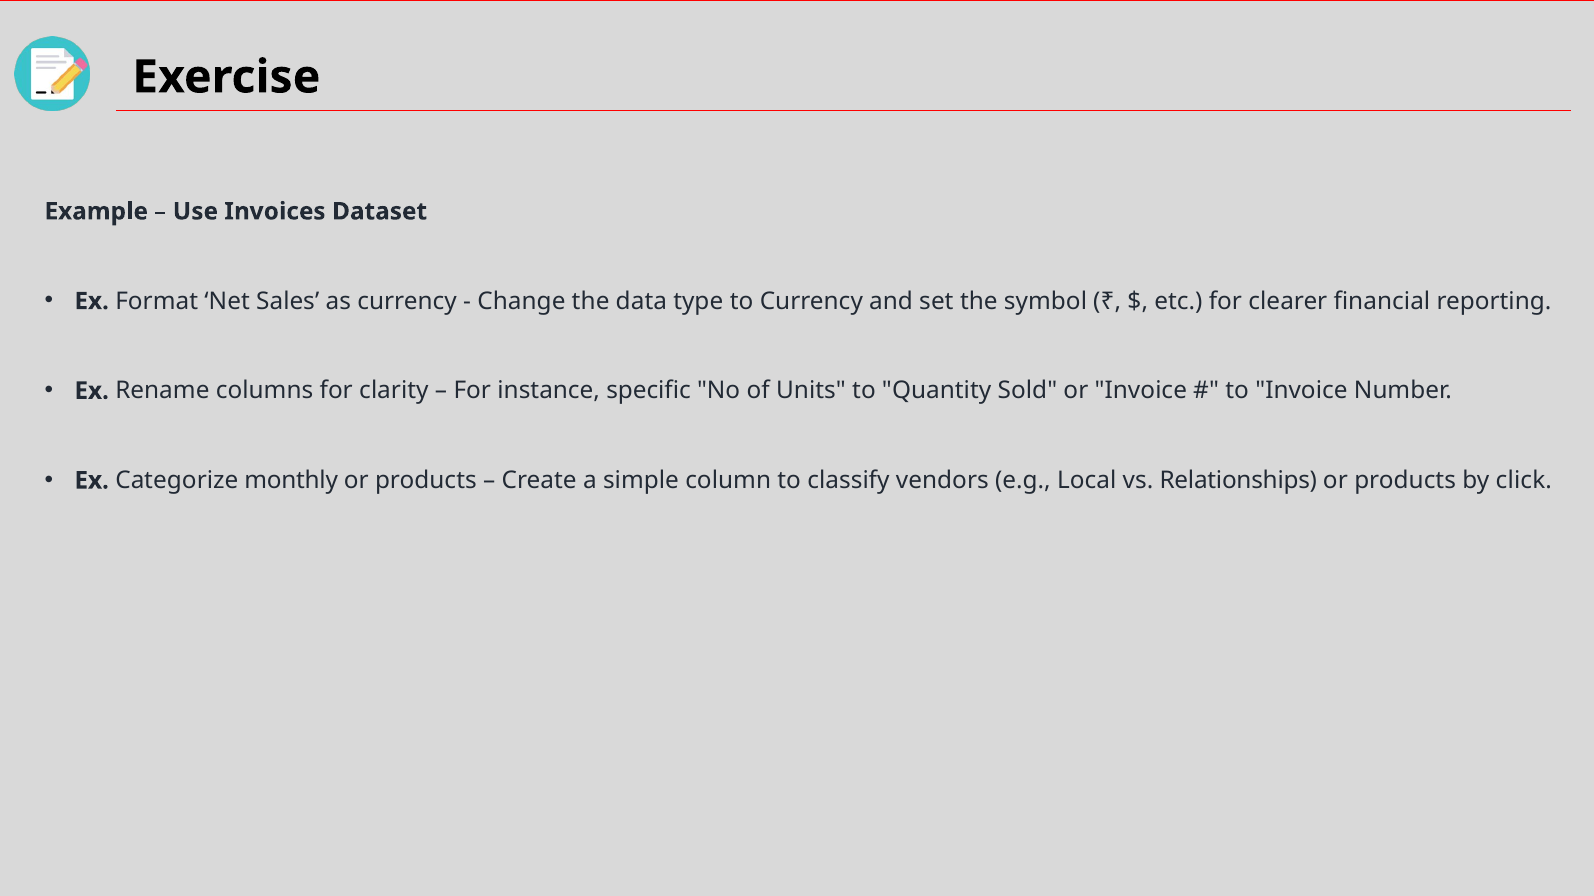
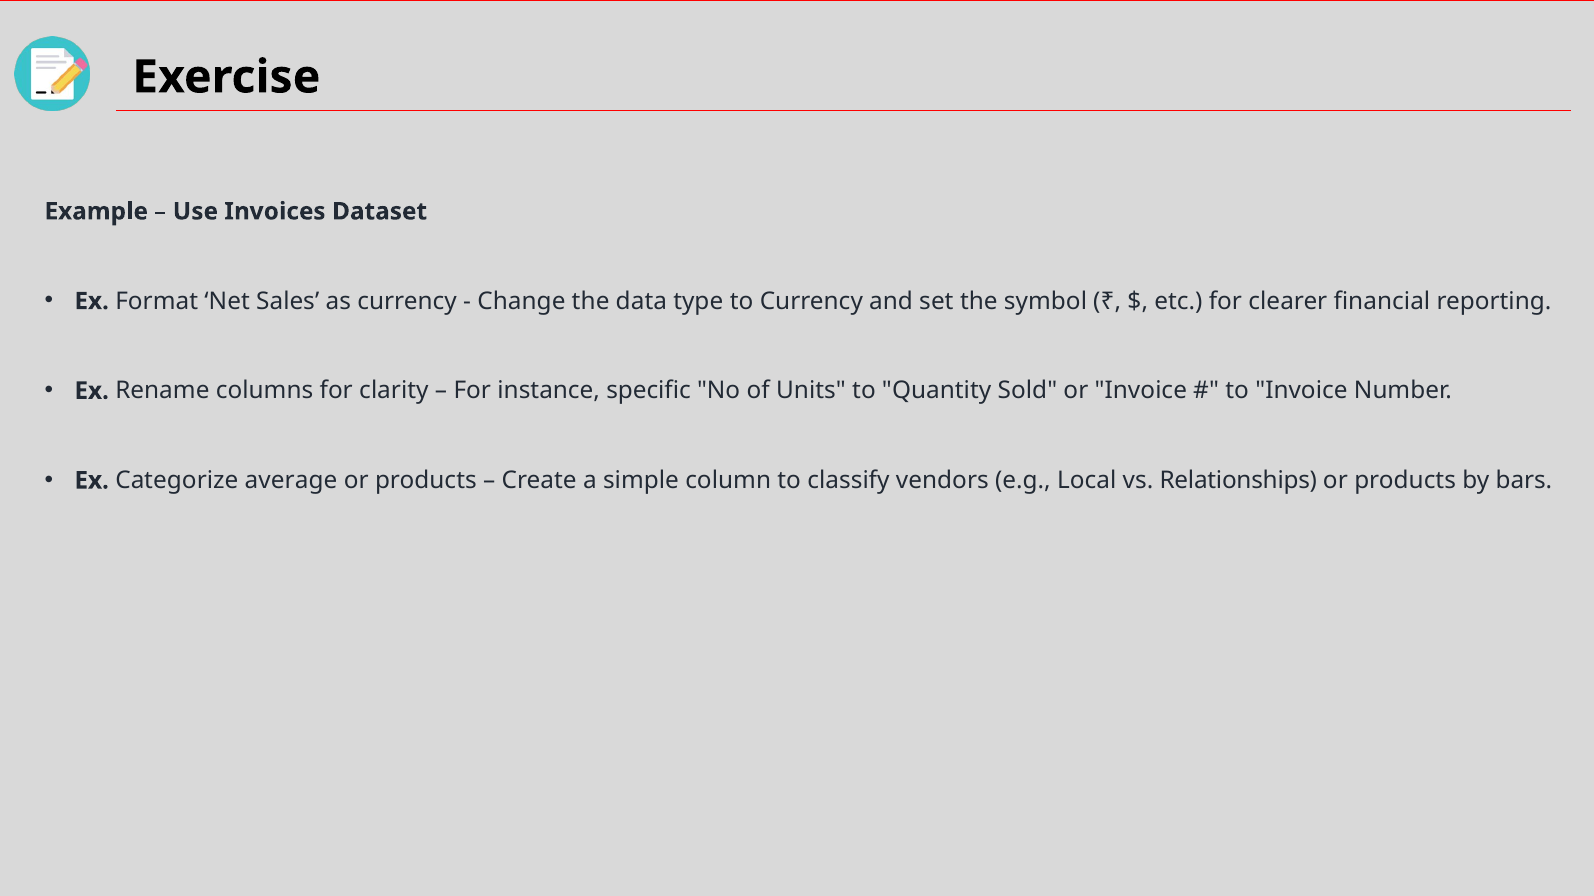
monthly: monthly -> average (291, 481)
click: click -> bars (1524, 481)
